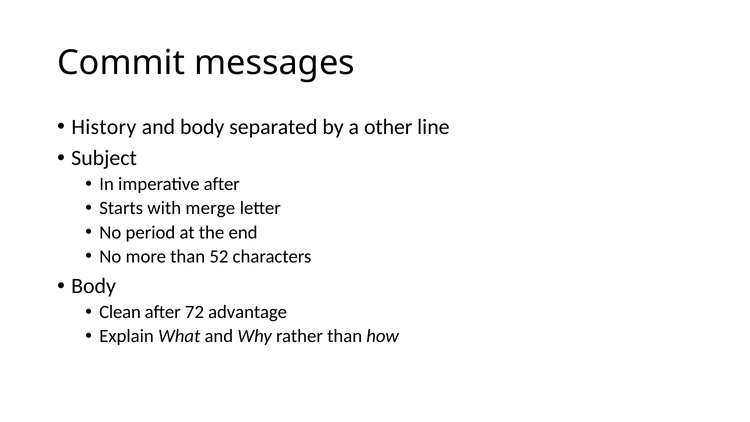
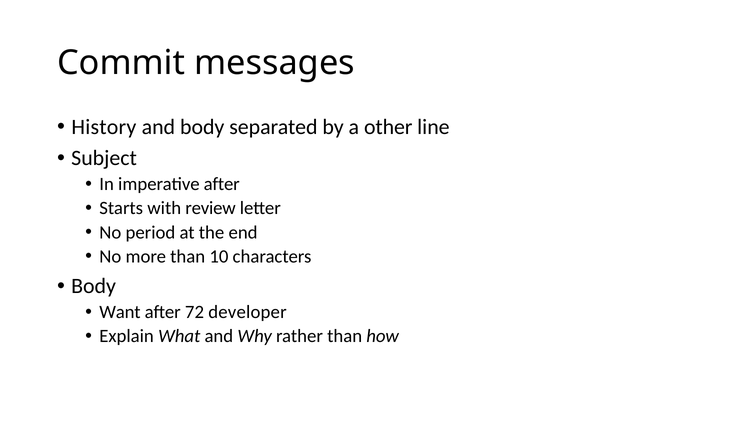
merge: merge -> review (211, 208)
52: 52 -> 10 (219, 256)
Clean: Clean -> Want (120, 312)
advantage: advantage -> developer (247, 312)
